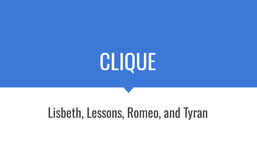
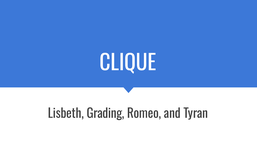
Lessons: Lessons -> Grading (106, 114)
